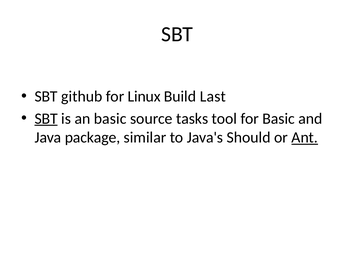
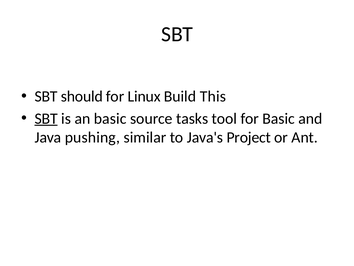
github: github -> should (82, 96)
Last: Last -> This (213, 96)
package: package -> pushing (92, 137)
Should: Should -> Project (249, 137)
Ant underline: present -> none (305, 137)
